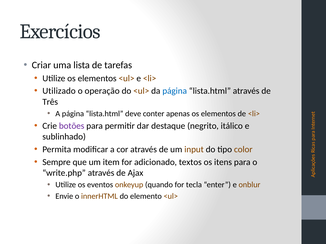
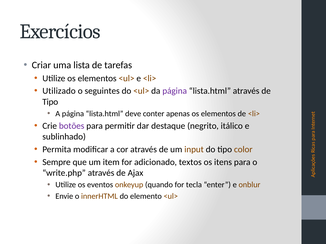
operação: operação -> seguintes (102, 91)
página colour: blue -> purple (175, 91)
Três: Três -> Tipo (50, 102)
